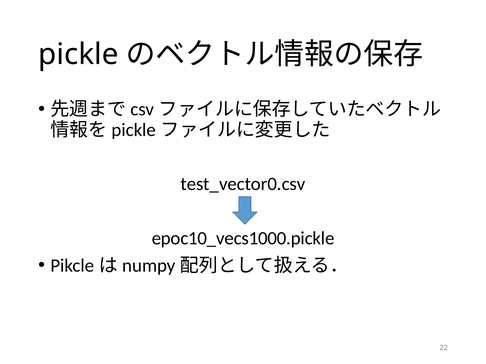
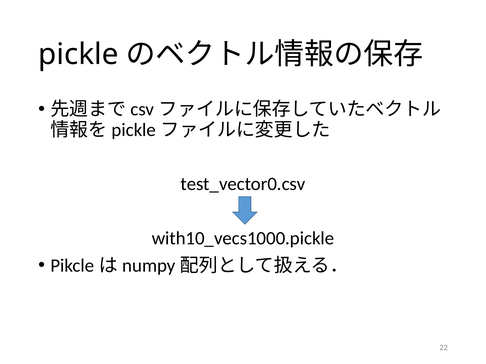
epoc10_vecs1000.pickle: epoc10_vecs1000.pickle -> with10_vecs1000.pickle (243, 239)
